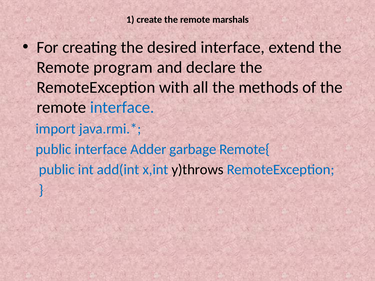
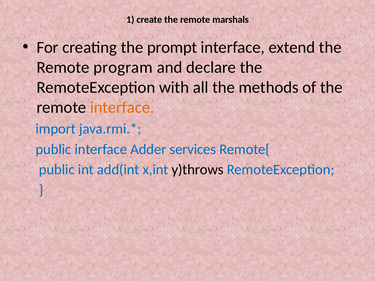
desired: desired -> prompt (172, 47)
interface colour: blue -> orange (122, 107)
garbage: garbage -> services (193, 149)
